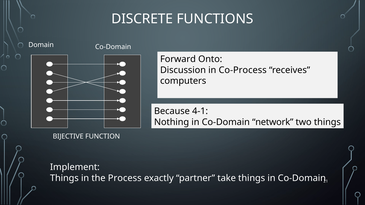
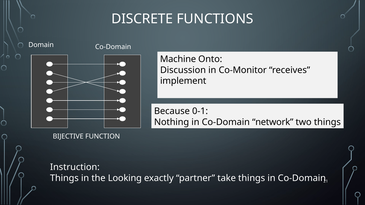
Forward: Forward -> Machine (178, 59)
Co-Process: Co-Process -> Co-Monitor (243, 70)
computers: computers -> implement (183, 81)
4-1: 4-1 -> 0-1 (200, 111)
Implement: Implement -> Instruction (75, 167)
Process: Process -> Looking (125, 178)
